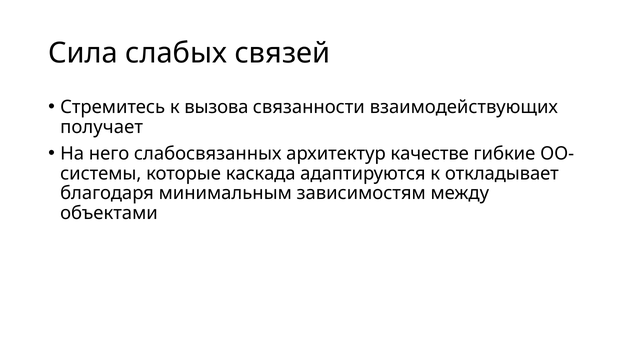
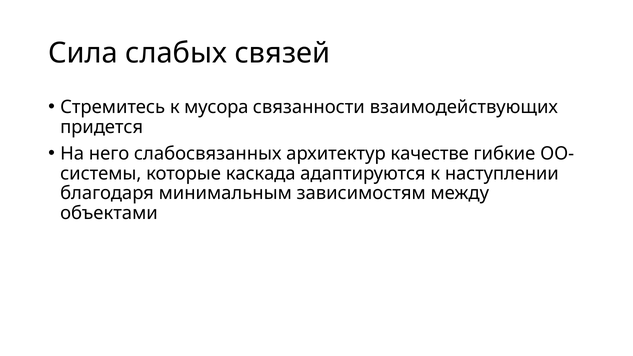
вызова: вызова -> мусора (216, 107)
получает: получает -> придется (102, 127)
откладывает: откладывает -> наступлении (502, 173)
